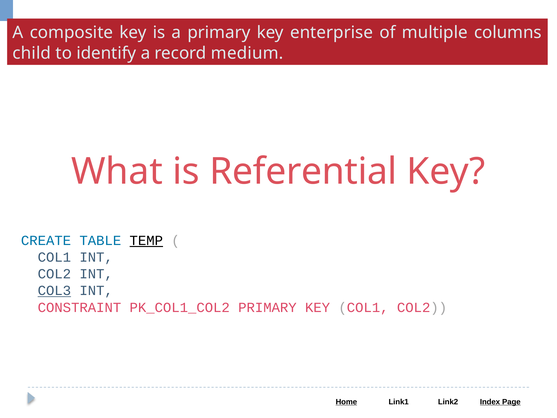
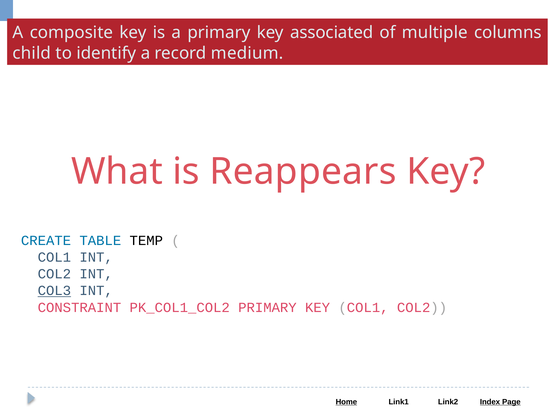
enterprise: enterprise -> associated (332, 33)
Referential: Referential -> Reappears (303, 171)
TEMP underline: present -> none (146, 240)
